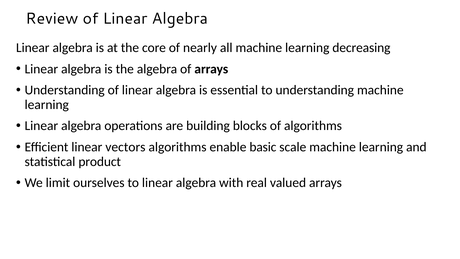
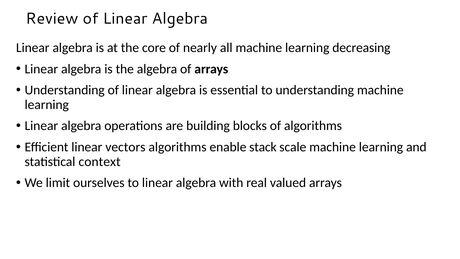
basic: basic -> stack (263, 147)
product: product -> context (100, 161)
